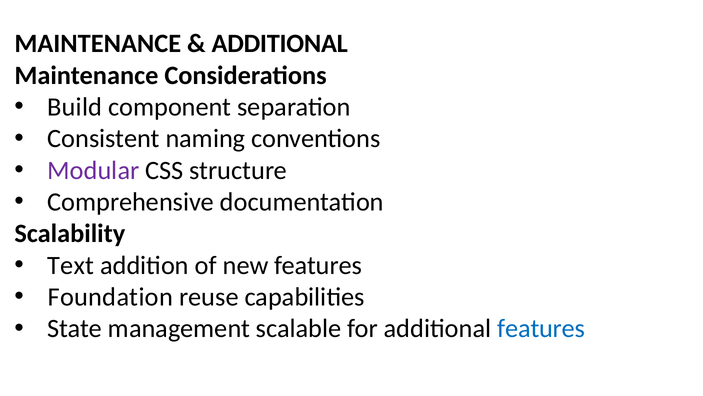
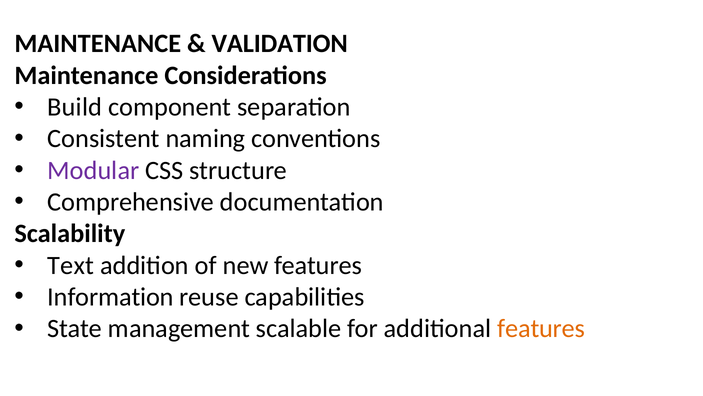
ADDITIONAL: ADDITIONAL -> VALIDATION (280, 44)
Foundation: Foundation -> Information (111, 297)
features colour: blue -> orange (541, 328)
